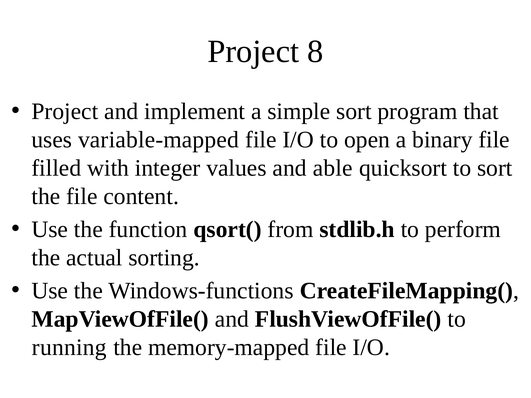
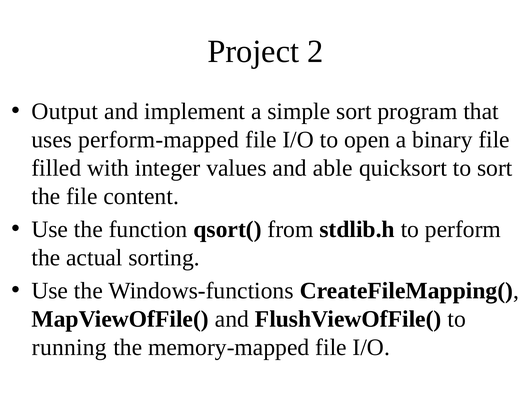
8: 8 -> 2 (315, 51)
Project: Project -> Output (65, 111)
variable-mapped: variable-mapped -> perform-mapped (159, 140)
